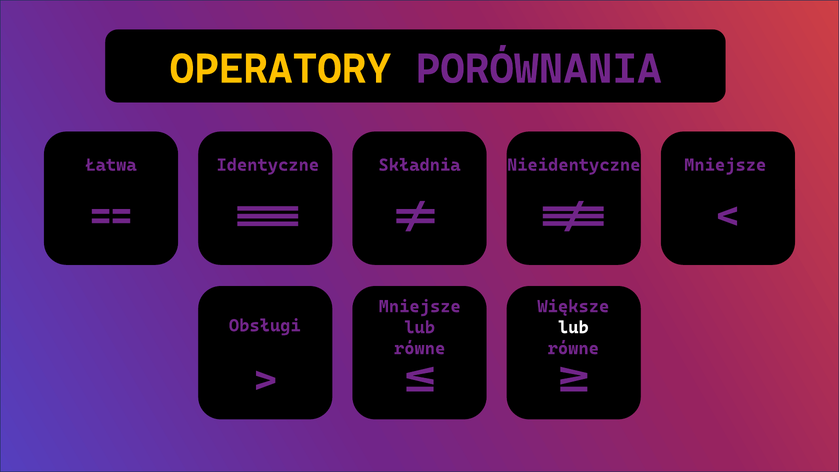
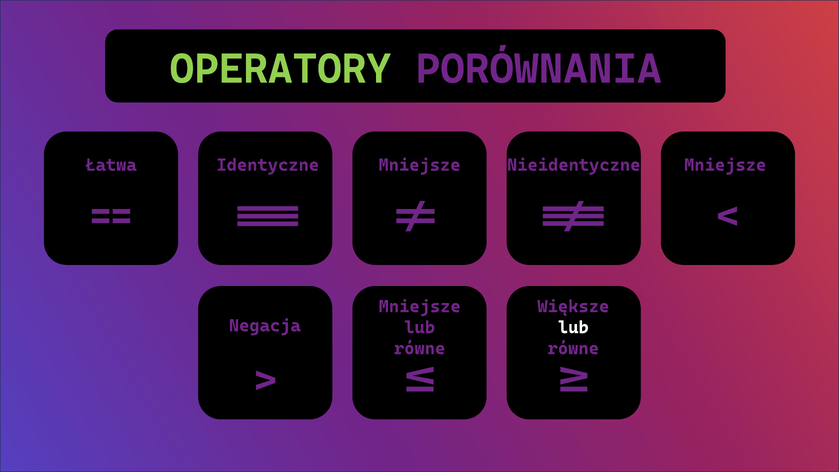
OPERATORY colour: yellow -> light green (280, 69)
Identyczne Składnia: Składnia -> Mniejsze (419, 165)
Obsługi: Obsługi -> Negacja (265, 325)
